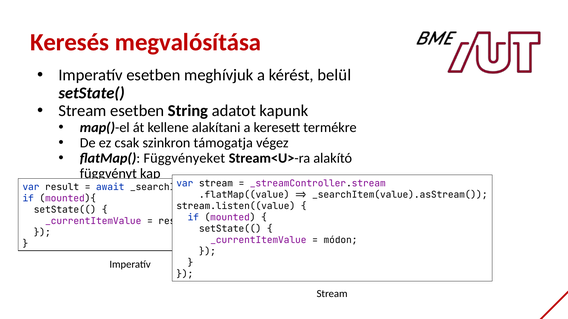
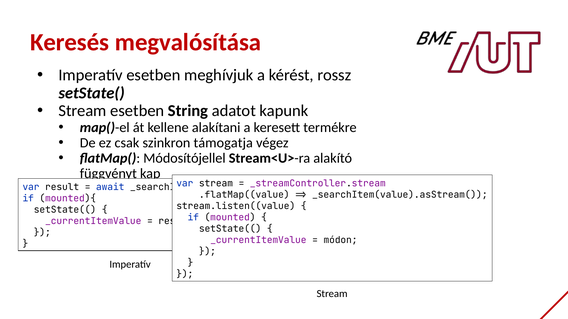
belül: belül -> rossz (334, 75)
Függvényeket: Függvényeket -> Módosítójellel (184, 158)
